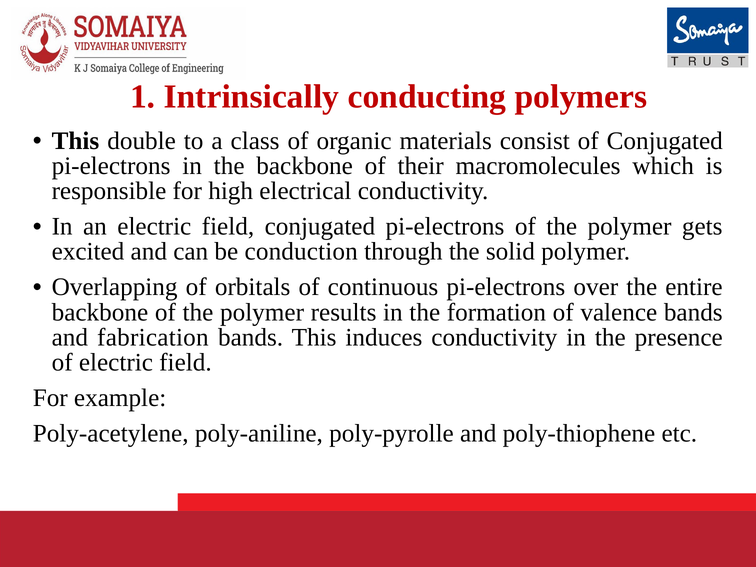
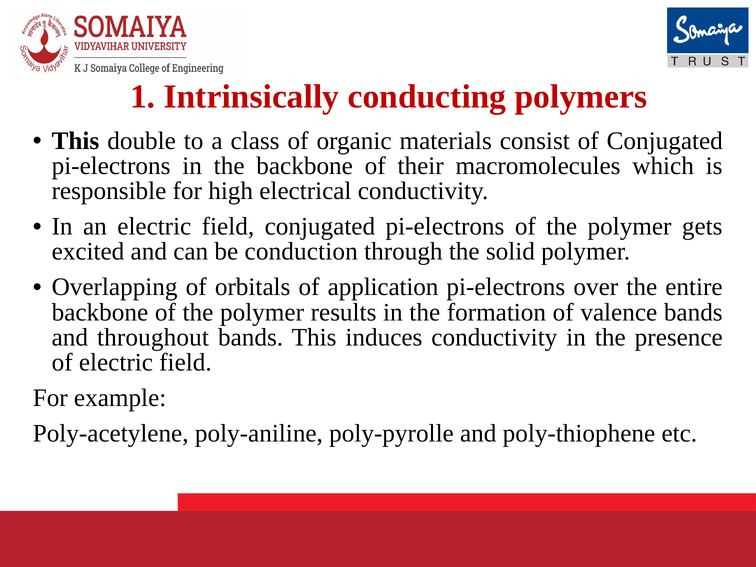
continuous: continuous -> application (383, 287)
fabrication: fabrication -> throughout (153, 337)
